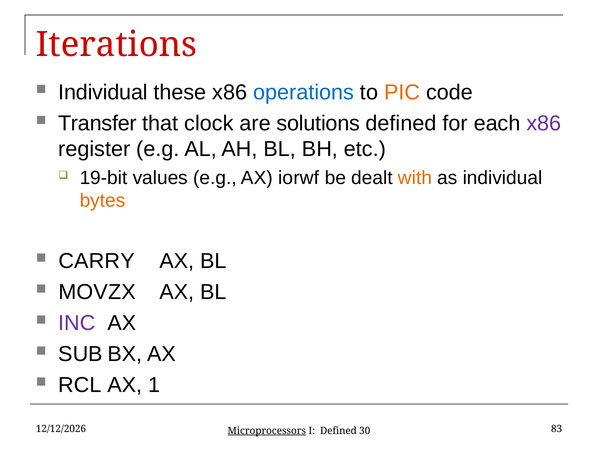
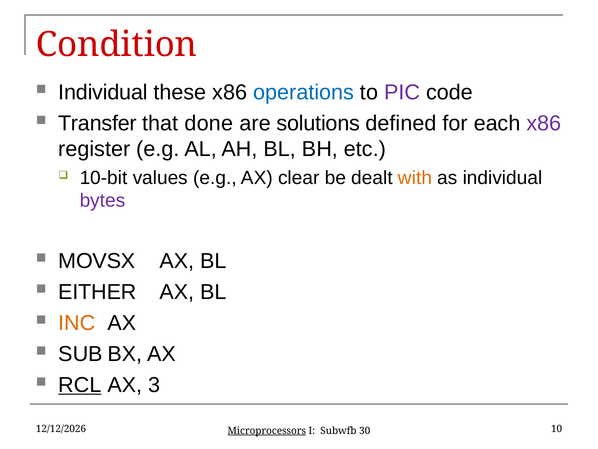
Iterations: Iterations -> Condition (117, 45)
PIC colour: orange -> purple (402, 92)
clock: clock -> done (209, 123)
19-bit: 19-bit -> 10-bit (104, 178)
iorwf: iorwf -> clear (299, 178)
bytes colour: orange -> purple (102, 200)
CARRY: CARRY -> MOVSX (97, 261)
MOVZX: MOVZX -> EITHER (97, 292)
INC colour: purple -> orange (77, 323)
RCL underline: none -> present (80, 384)
1: 1 -> 3 (154, 384)
I Defined: Defined -> Subwfb (338, 430)
83: 83 -> 10 (557, 428)
